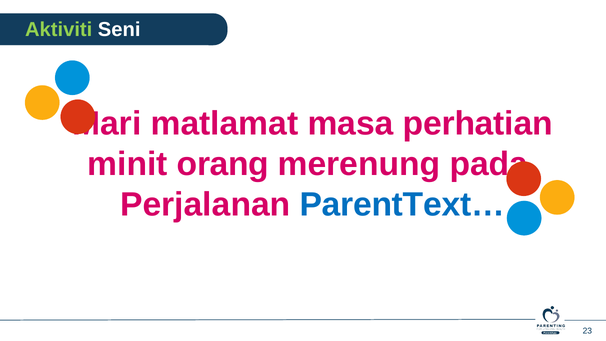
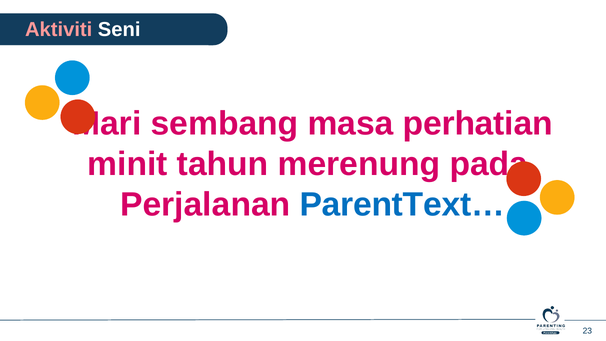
Aktiviti colour: light green -> pink (59, 30)
matlamat: matlamat -> sembang (225, 124)
orang: orang -> tahun (223, 164)
